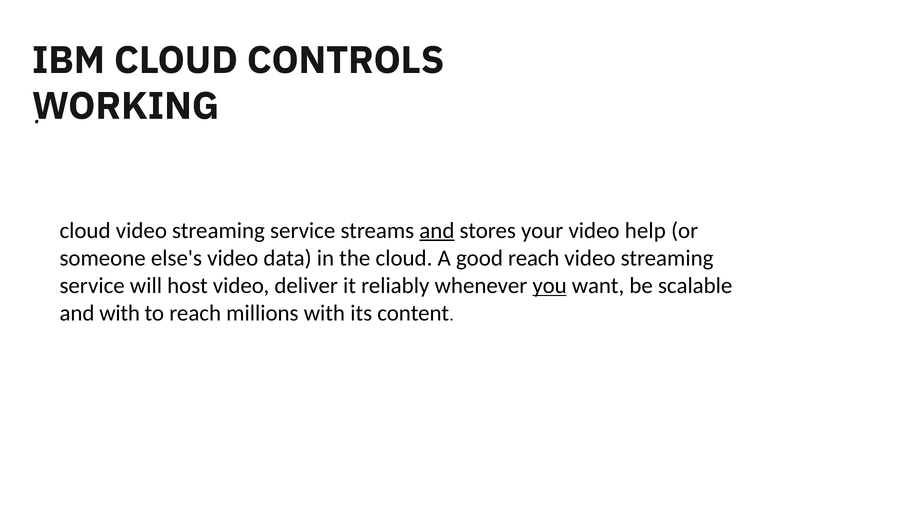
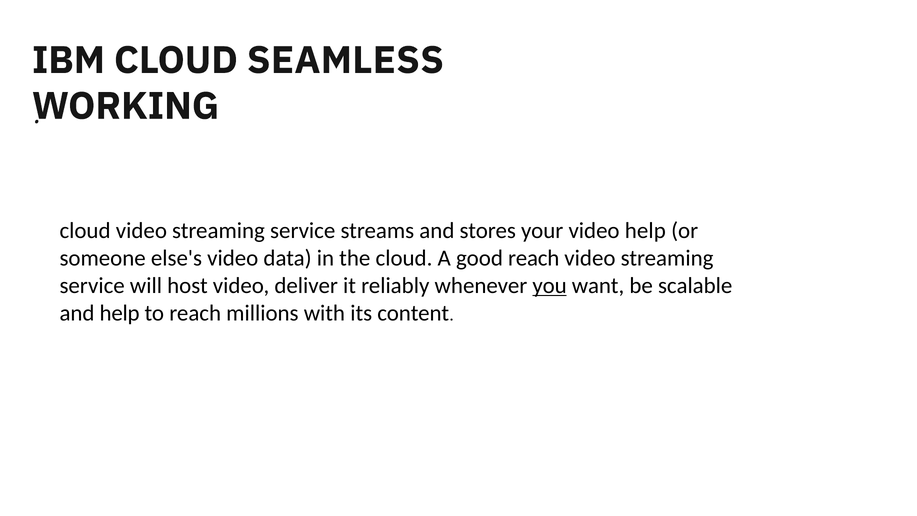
CONTROLS: CONTROLS -> SEAMLESS (345, 60)
and underline: present -> none (437, 230)
and with: with -> help (120, 313)
